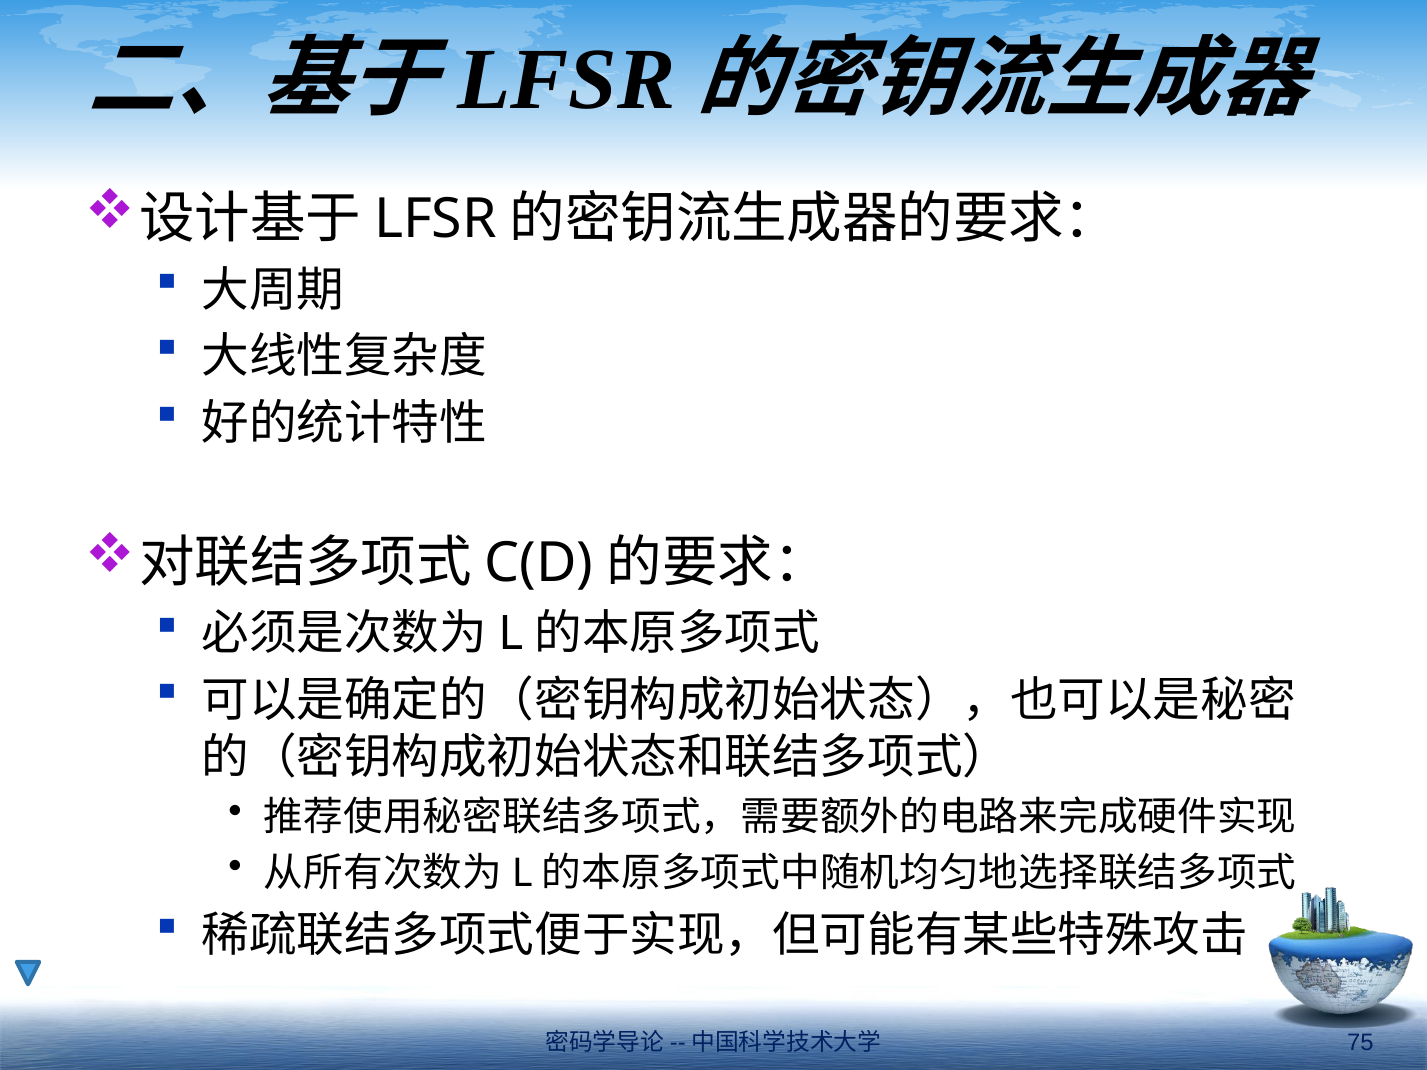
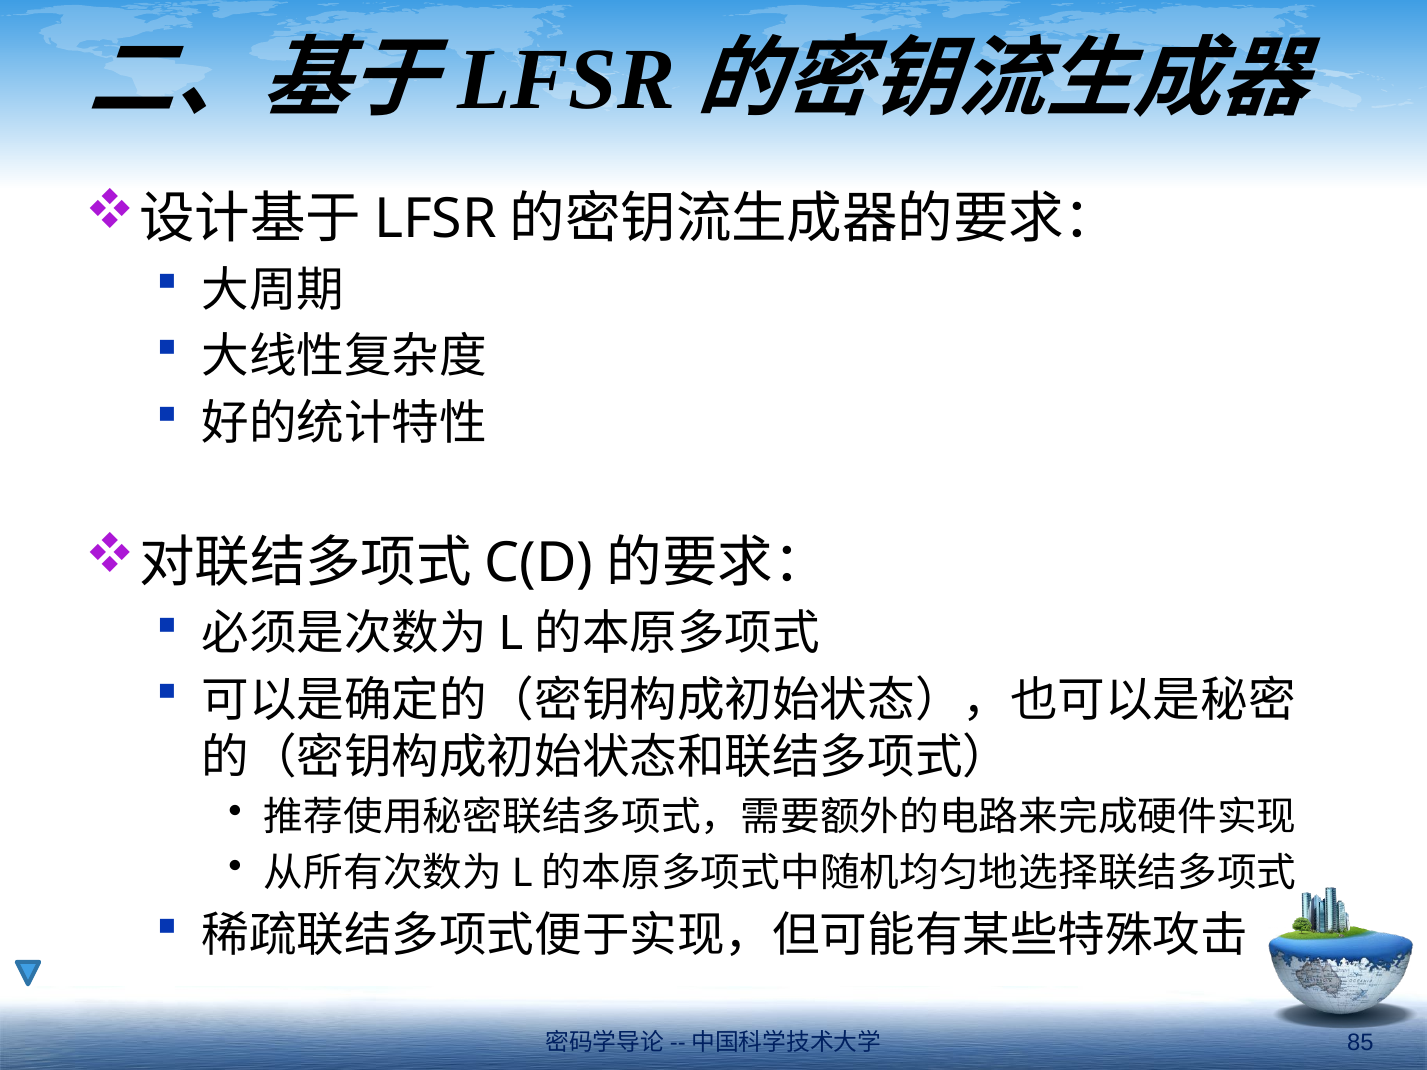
75: 75 -> 85 (1360, 1043)
